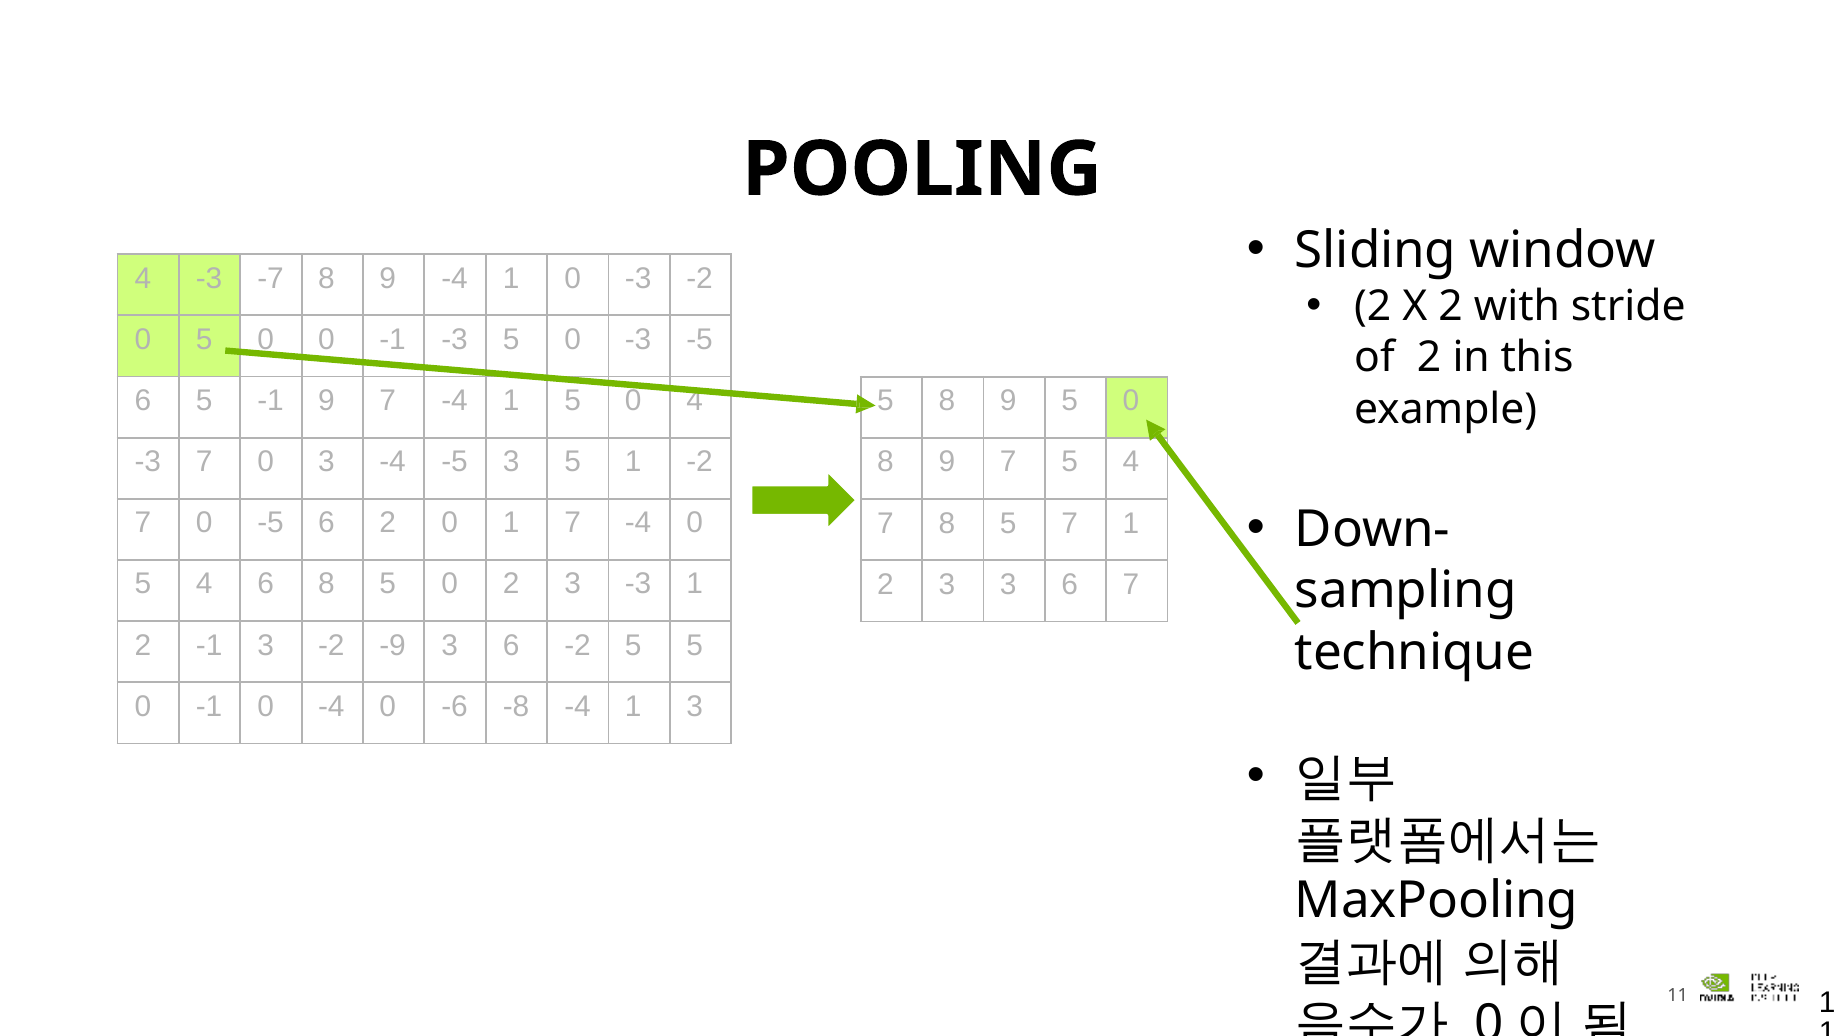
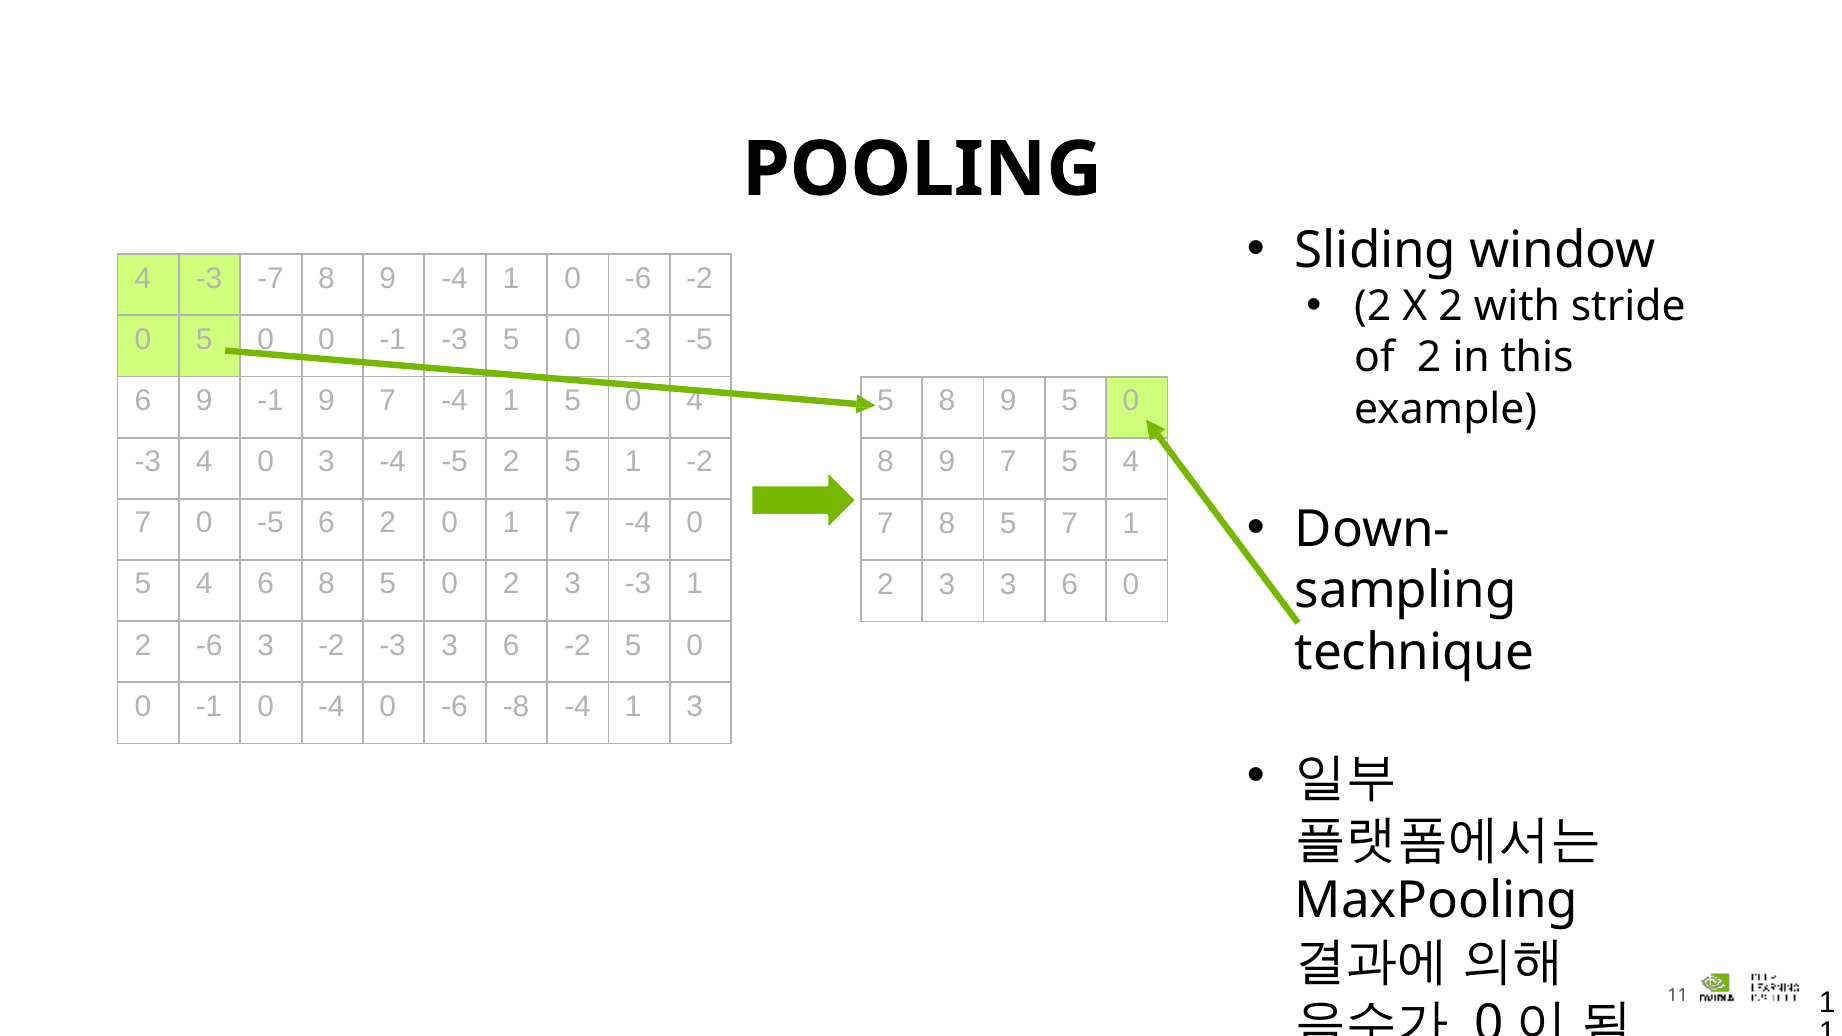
1 0 -3: -3 -> -6 (638, 278)
6 5: 5 -> 9 (204, 401)
-3 7: 7 -> 4 (204, 462)
-5 3: 3 -> 2 (511, 462)
6 7: 7 -> 0 (1131, 584)
2 -1: -1 -> -6 (209, 645)
-2 -9: -9 -> -3 (393, 645)
-2 5 5: 5 -> 0 (695, 645)
